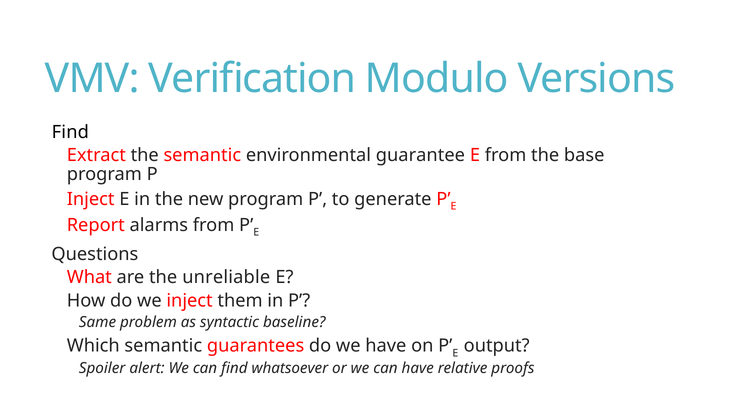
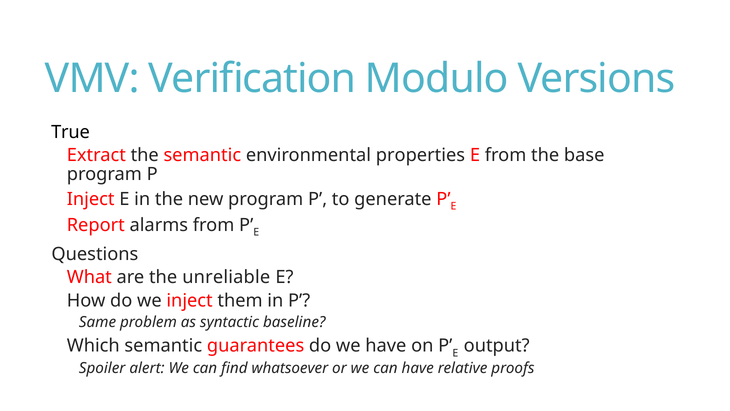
Find: Find -> True (71, 132)
guarantee: guarantee -> properties (420, 155)
